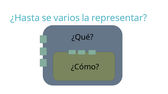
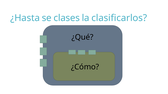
varios: varios -> clases (67, 18)
representar: representar -> clasificarlos (119, 18)
